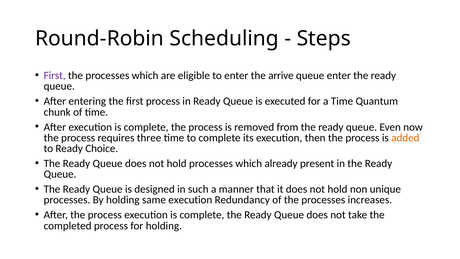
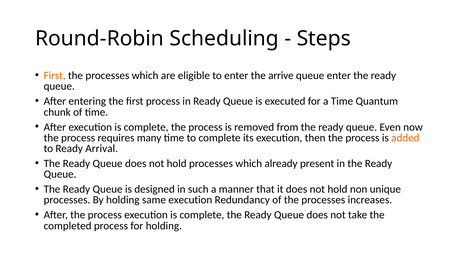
First colour: purple -> orange (55, 76)
three: three -> many (149, 138)
Choice: Choice -> Arrival (102, 148)
